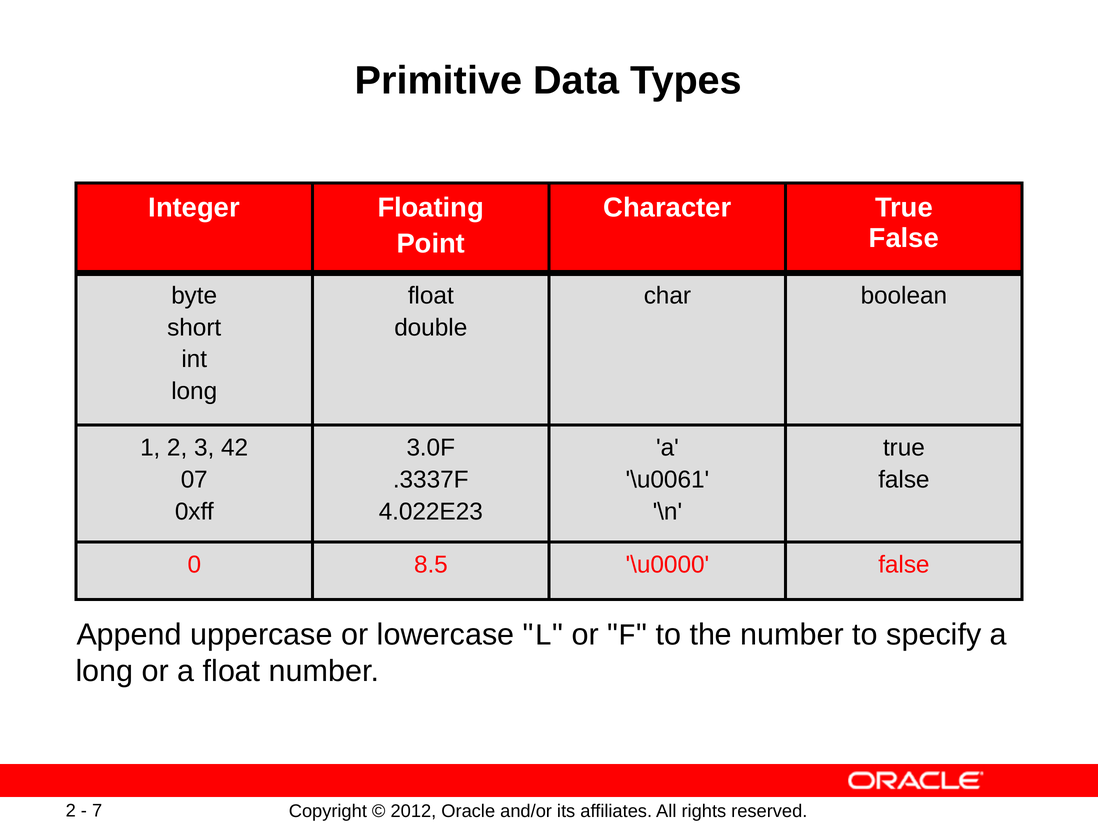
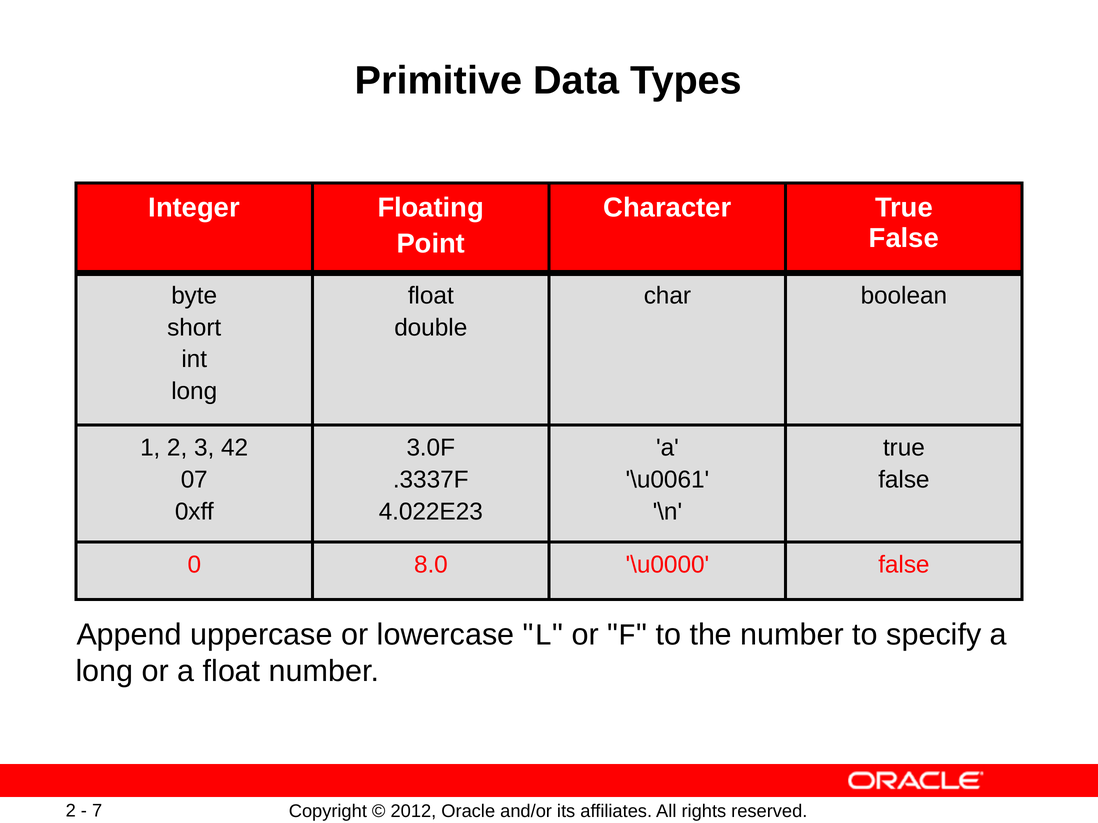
8.5: 8.5 -> 8.0 (431, 565)
